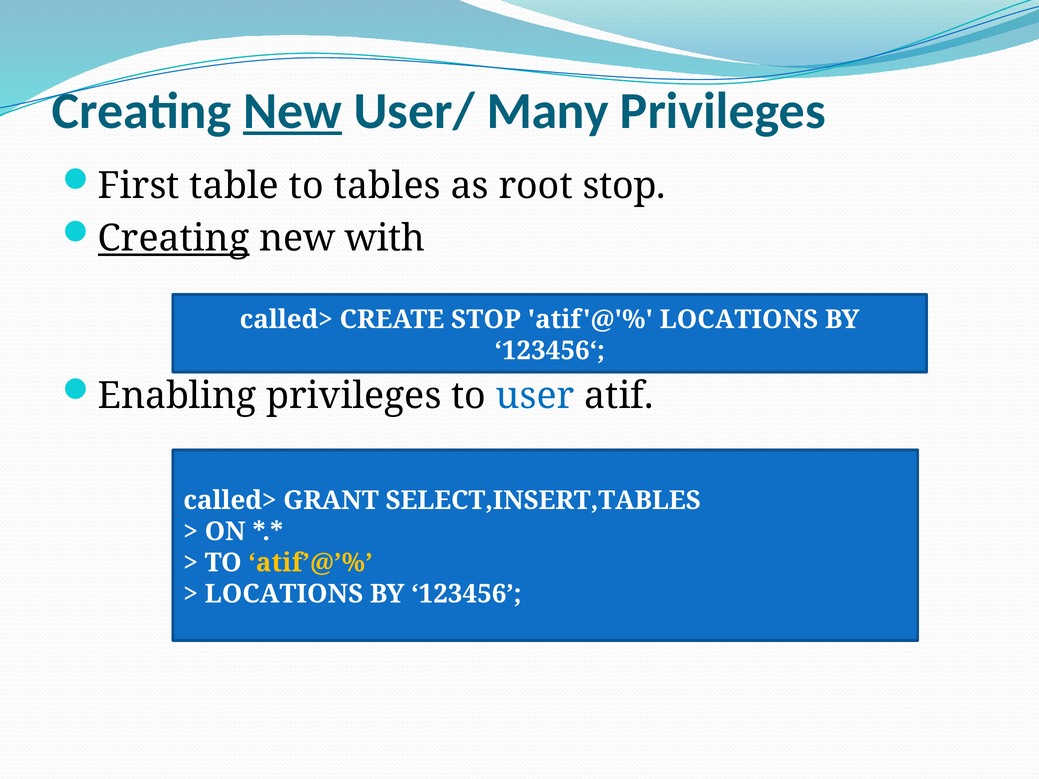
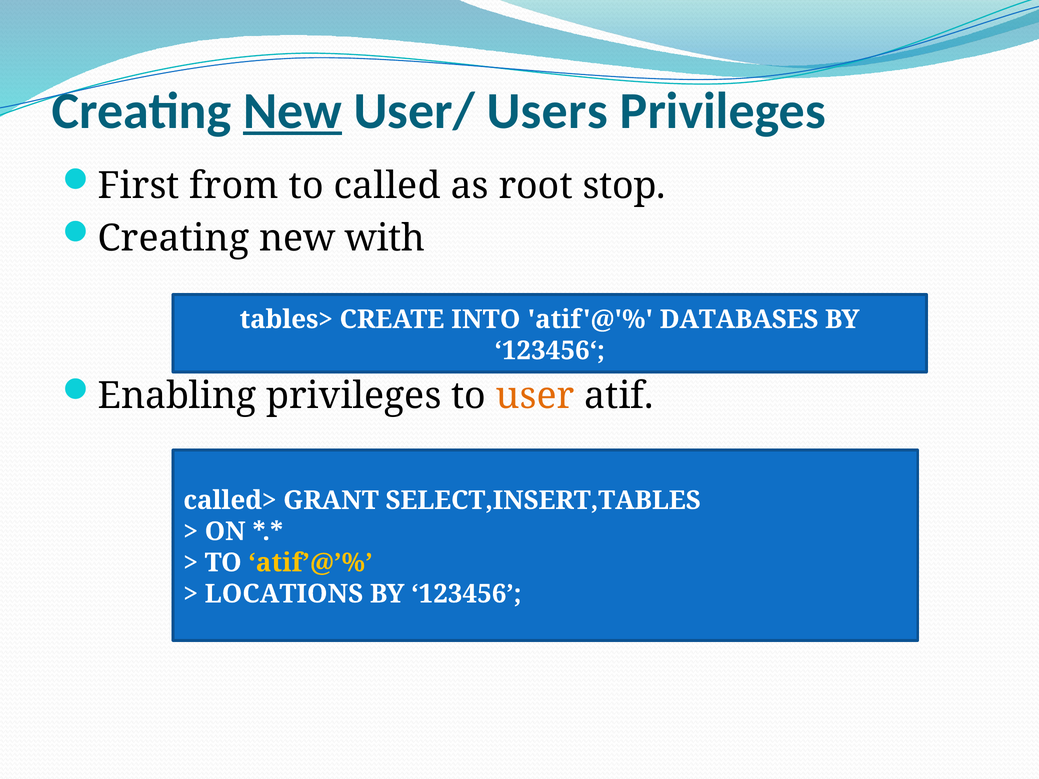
Many: Many -> Users (547, 111)
table: table -> from (234, 186)
tables: tables -> called (387, 186)
Creating underline: present -> none (174, 239)
called>: called> -> tables> (286, 320)
CREATE STOP: STOP -> INTO (486, 320)
atif'@'% LOCATIONS: LOCATIONS -> DATABASES (739, 320)
user colour: blue -> orange (535, 396)
